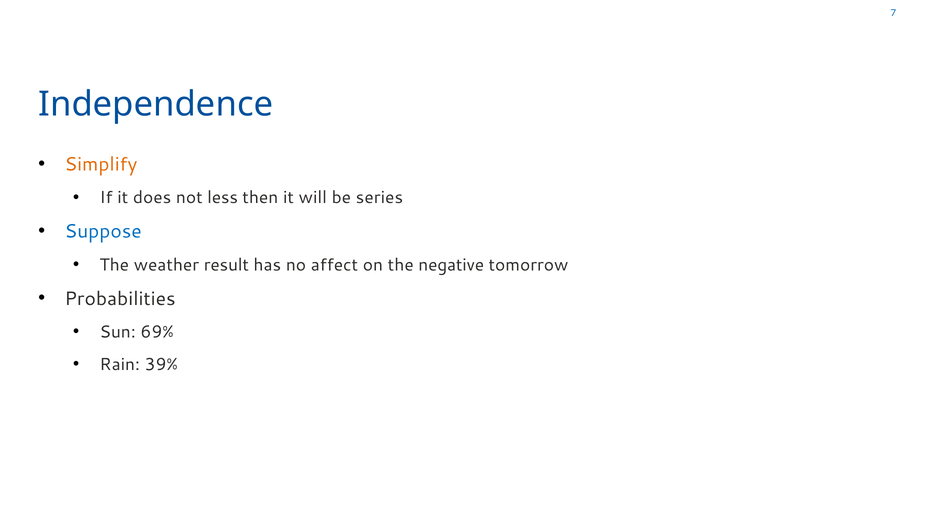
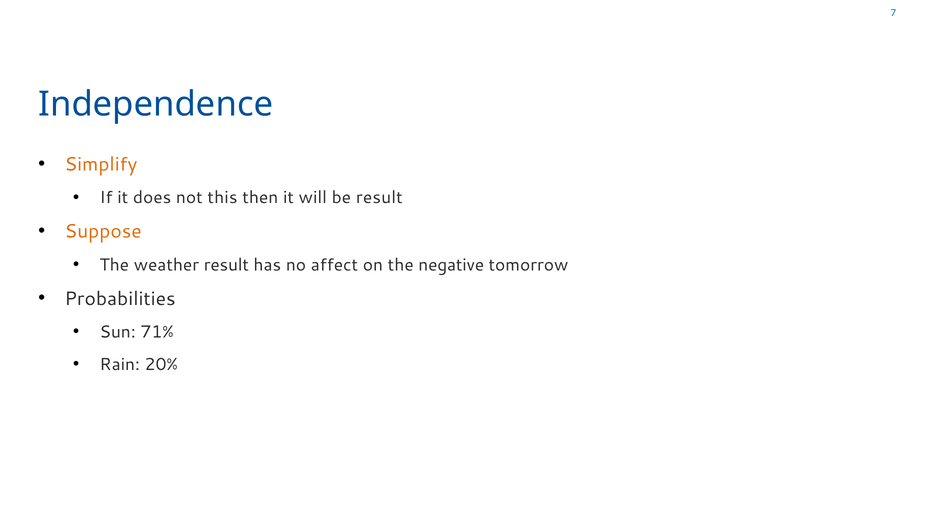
less: less -> this (222, 197)
be series: series -> result (379, 197)
Suppose colour: blue -> orange (103, 231)
69%: 69% -> 71% (157, 332)
39%: 39% -> 20% (161, 364)
